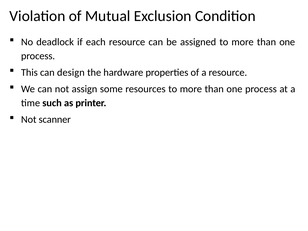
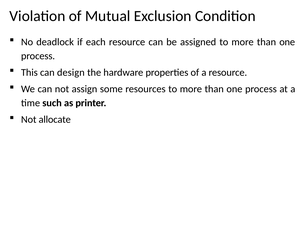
scanner: scanner -> allocate (55, 120)
